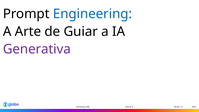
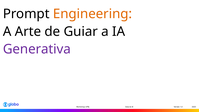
Engineering colour: blue -> orange (93, 14)
